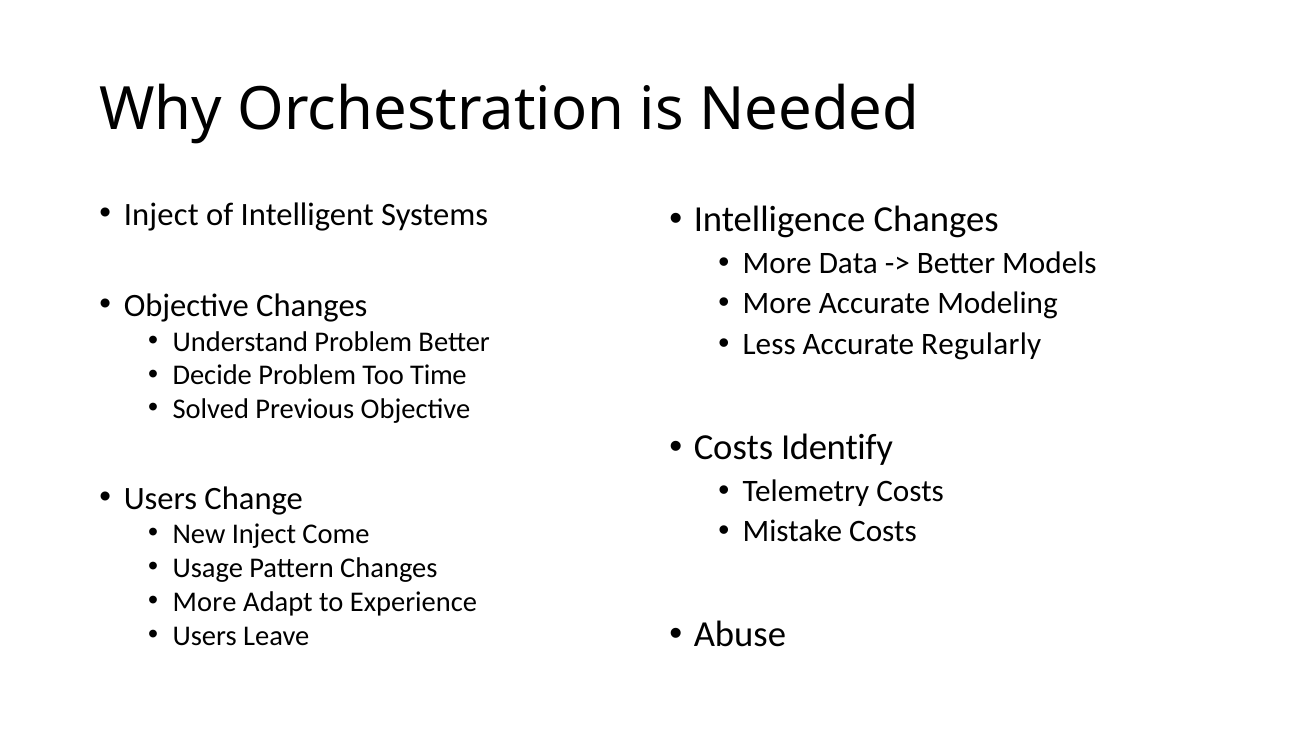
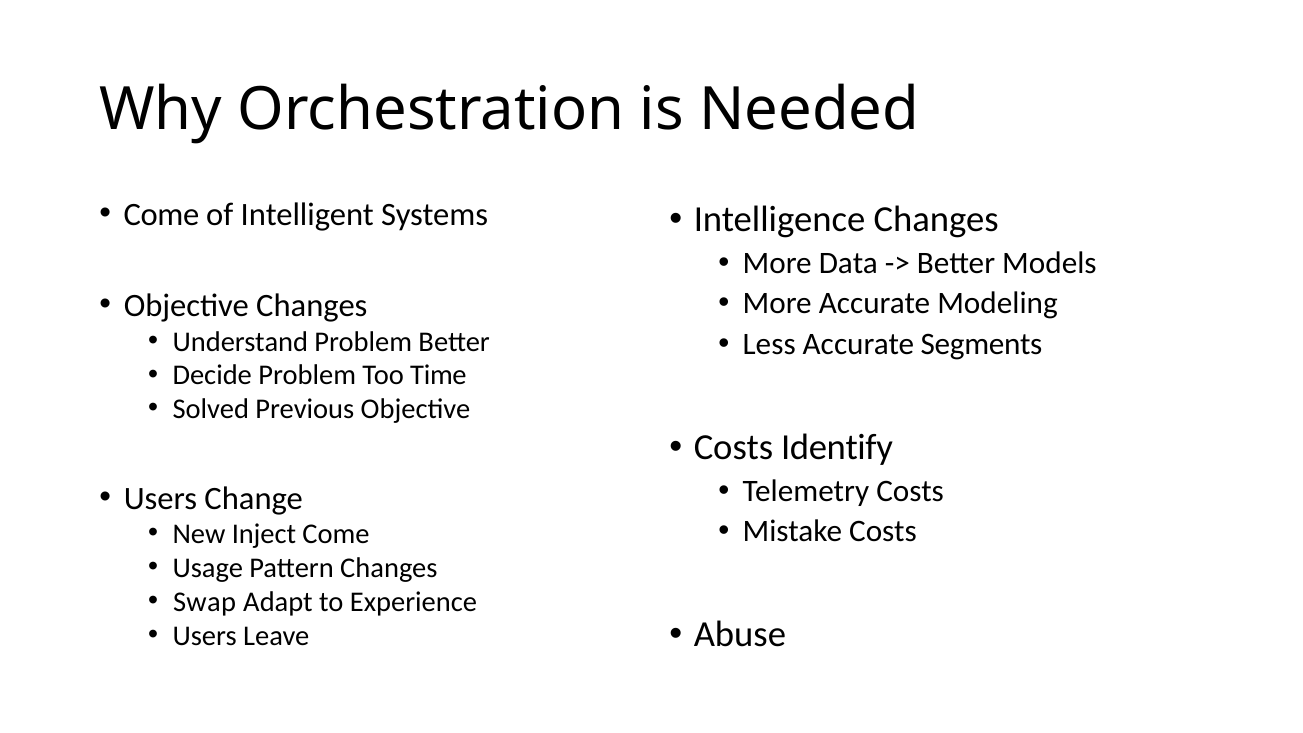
Inject: Inject -> Come (161, 215)
Regularly: Regularly -> Segments (982, 344)
More: More -> Swap (205, 602)
